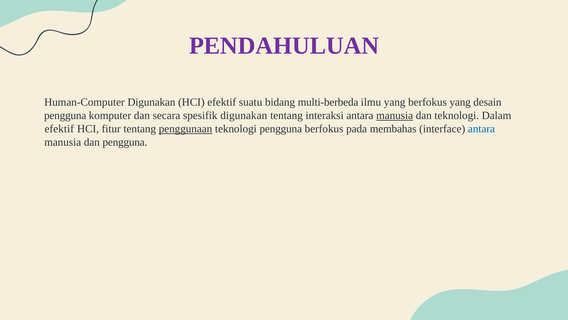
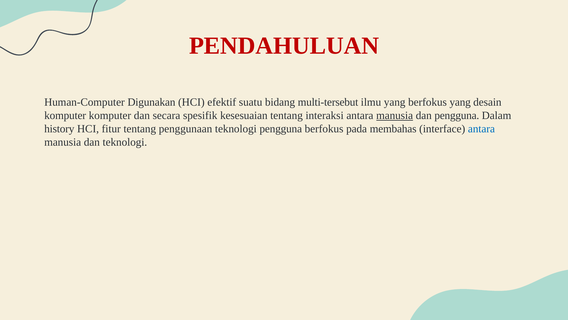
PENDAHULUAN colour: purple -> red (284, 46)
multi-berbeda: multi-berbeda -> multi-tersebut (328, 102)
pengguna: pengguna -> komputer (65, 115)
spesifik digunakan: digunakan -> kesesuaian (244, 115)
dan teknologi: teknologi -> pengguna (457, 115)
efektif: efektif -> history (59, 129)
penggunaan underline: present -> none (185, 129)
dan pengguna: pengguna -> teknologi (125, 142)
